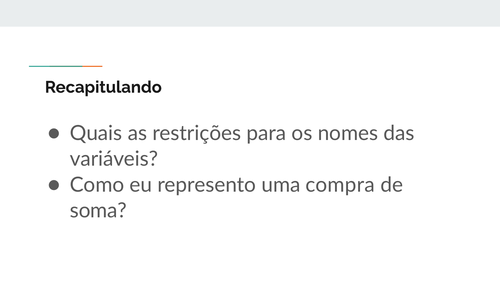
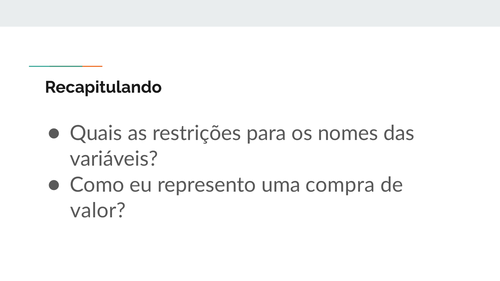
soma: soma -> valor (98, 211)
